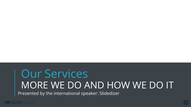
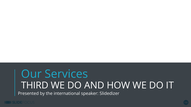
MORE: MORE -> THIRD (35, 86)
